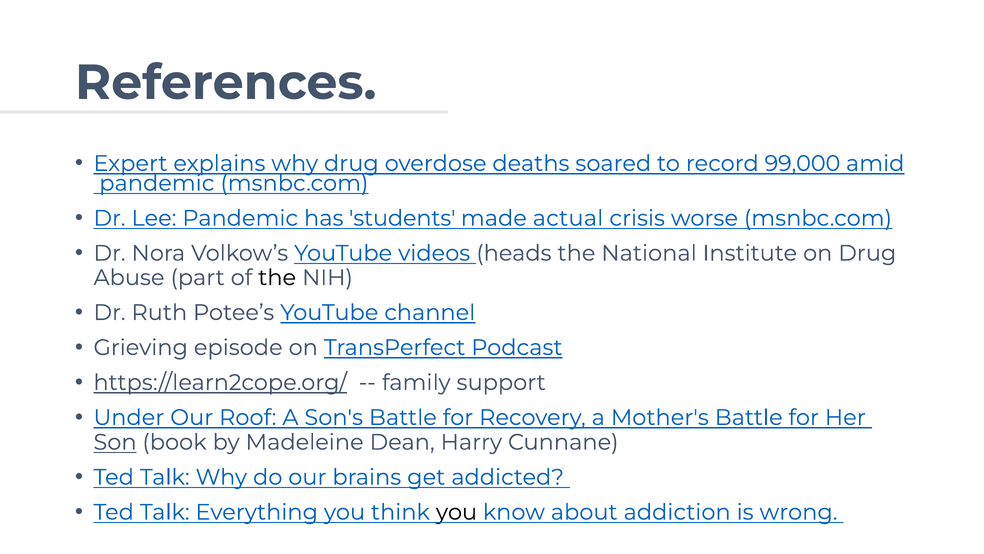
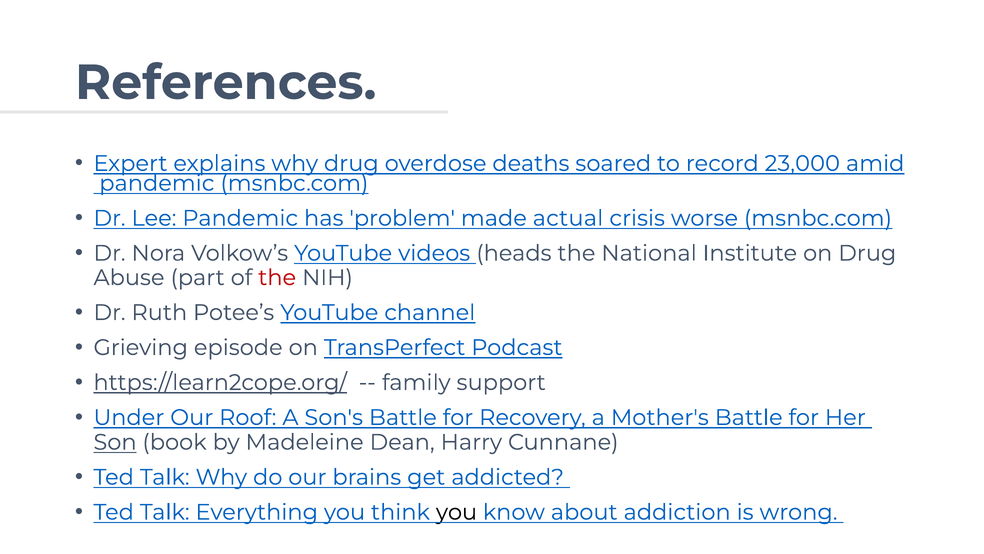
99,000: 99,000 -> 23,000 (802, 163)
students: students -> problem (402, 218)
the colour: black -> red (277, 277)
